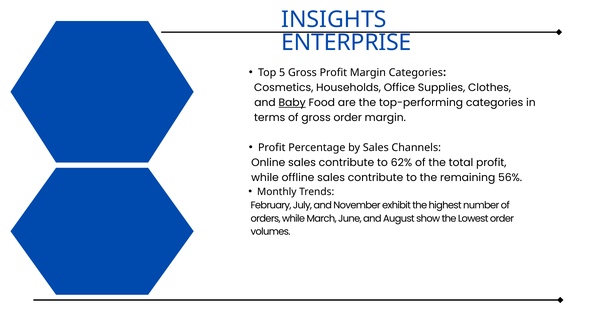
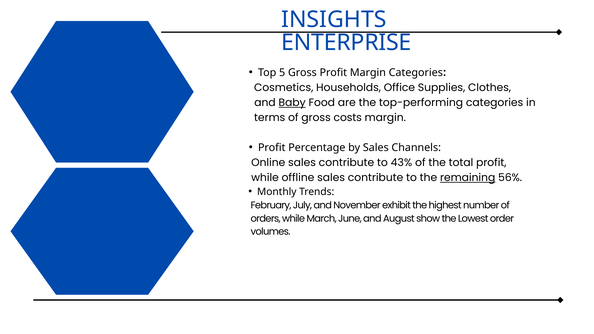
gross order: order -> costs (348, 118)
62%: 62% -> 43% (401, 163)
remaining underline: none -> present (468, 178)
